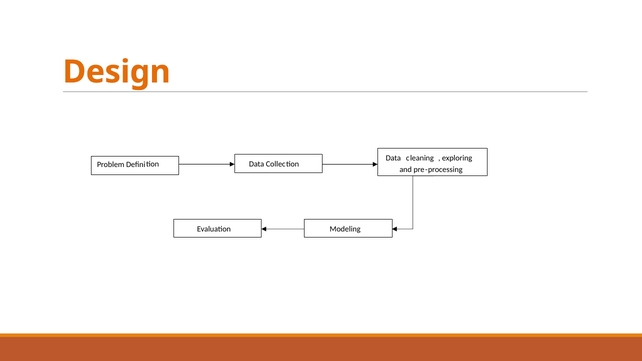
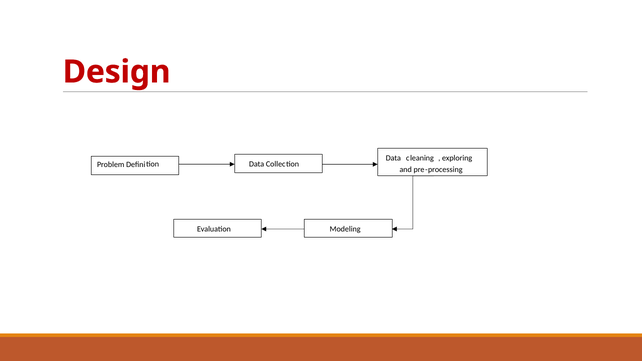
Design colour: orange -> red (117, 72)
